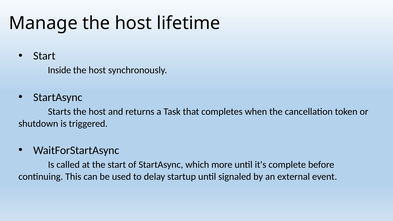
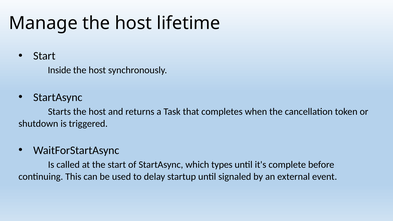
more: more -> types (222, 165)
